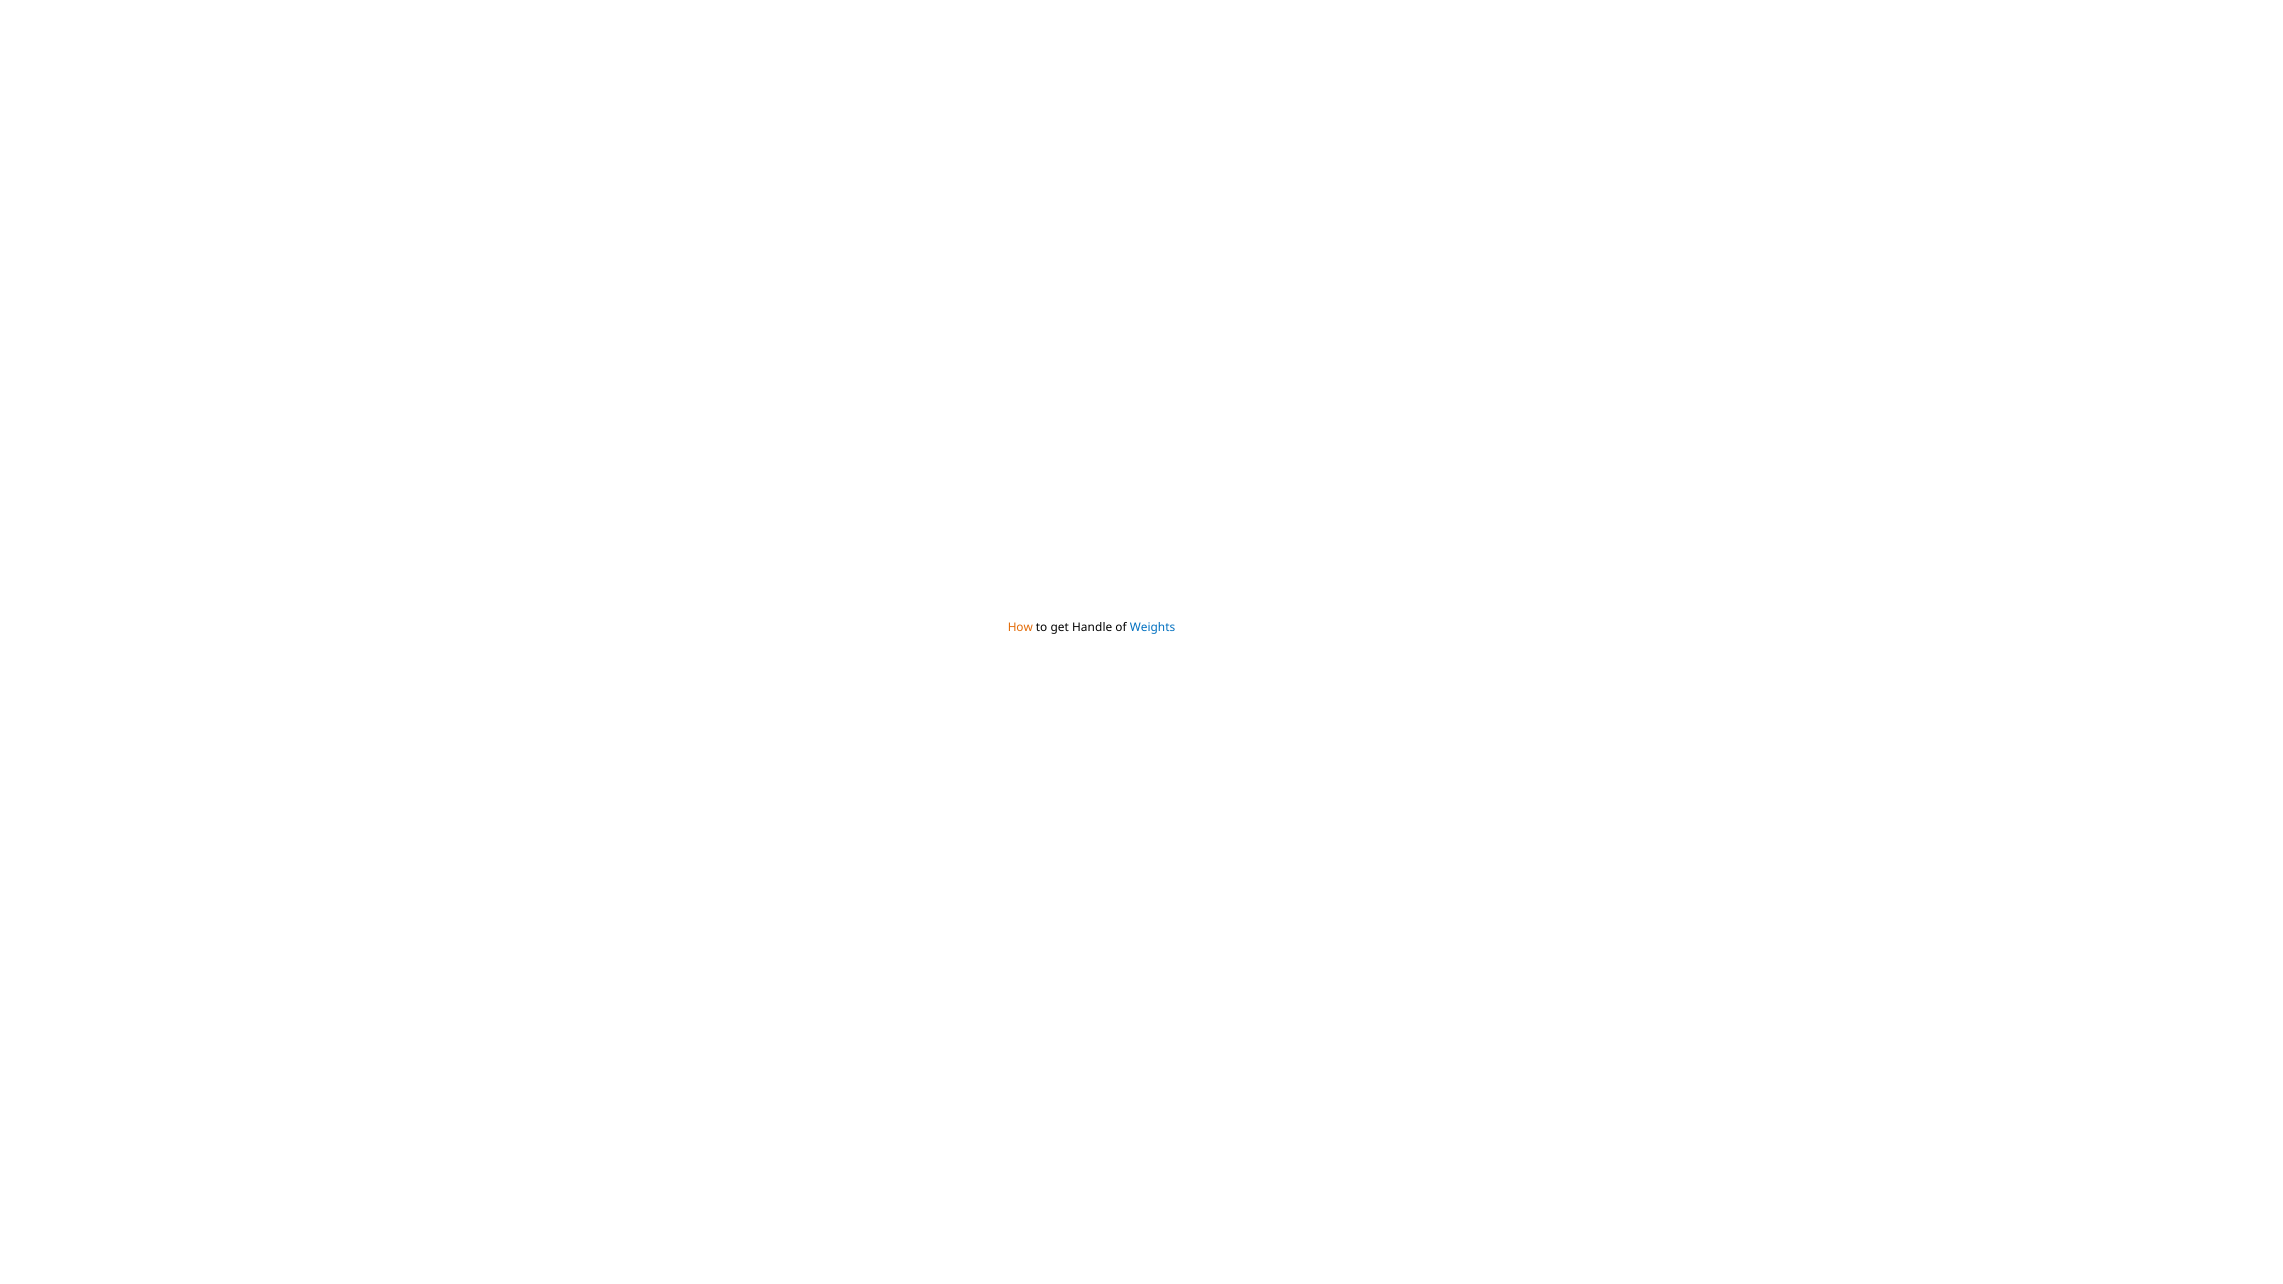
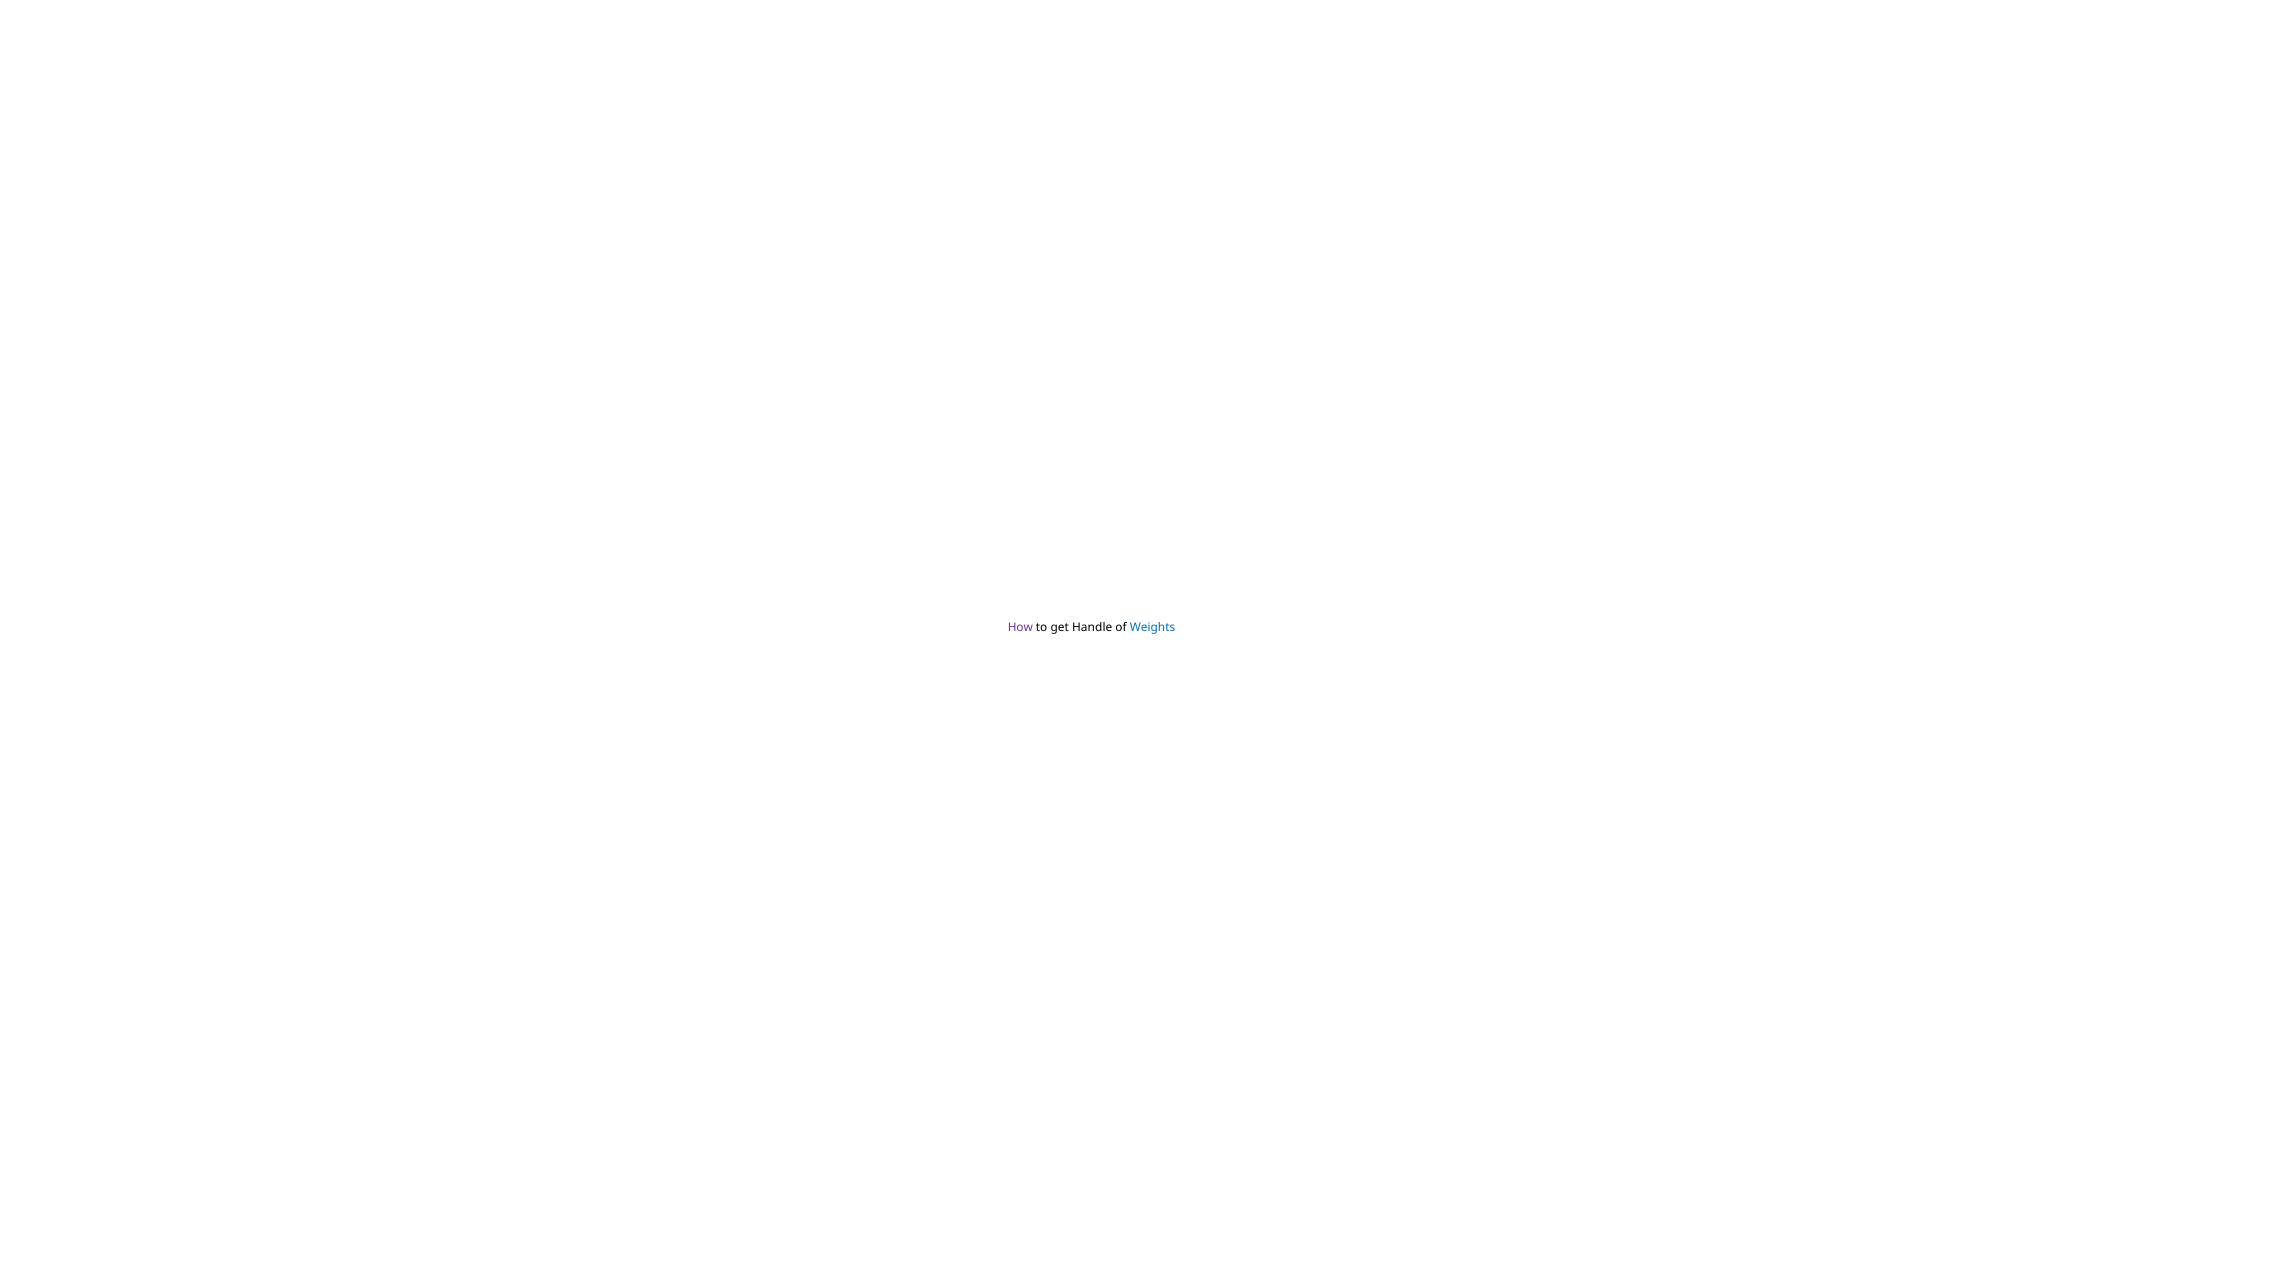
How colour: orange -> purple (1020, 627)
